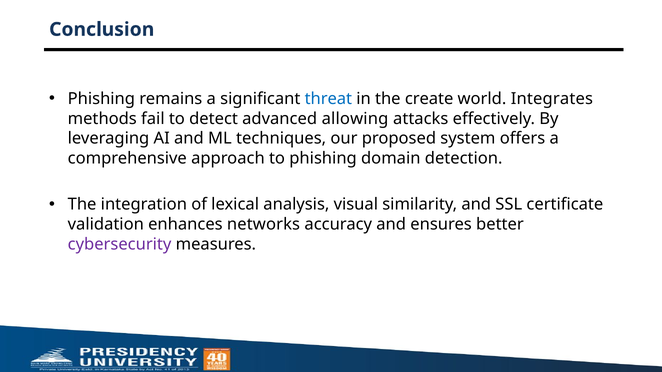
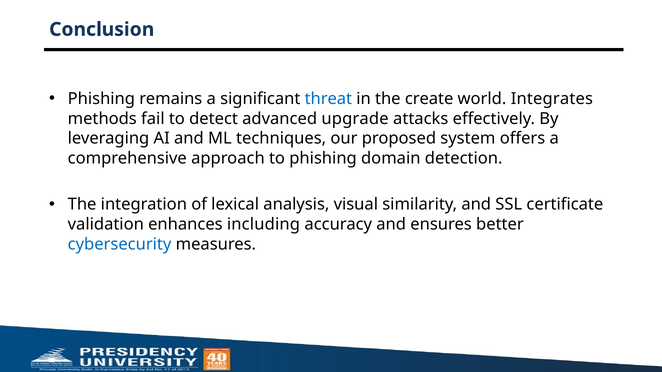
allowing: allowing -> upgrade (355, 119)
networks: networks -> including (263, 225)
cybersecurity colour: purple -> blue (120, 244)
